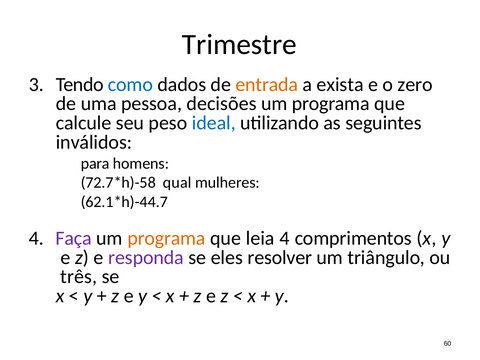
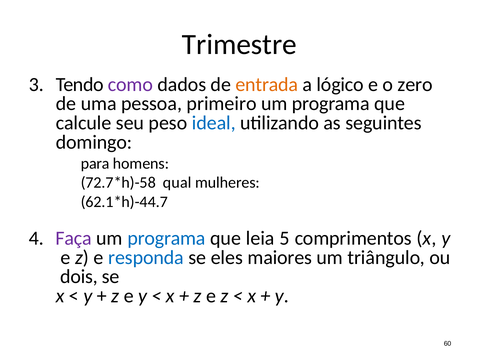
como colour: blue -> purple (130, 85)
exista: exista -> lógico (340, 85)
decisões: decisões -> primeiro (222, 104)
inválidos: inválidos -> domingo (94, 142)
programa colour: orange -> blue (166, 238)
leia 4: 4 -> 5 (285, 238)
responda colour: purple -> blue (146, 257)
resolver: resolver -> maiores (280, 257)
três: três -> dois (79, 277)
